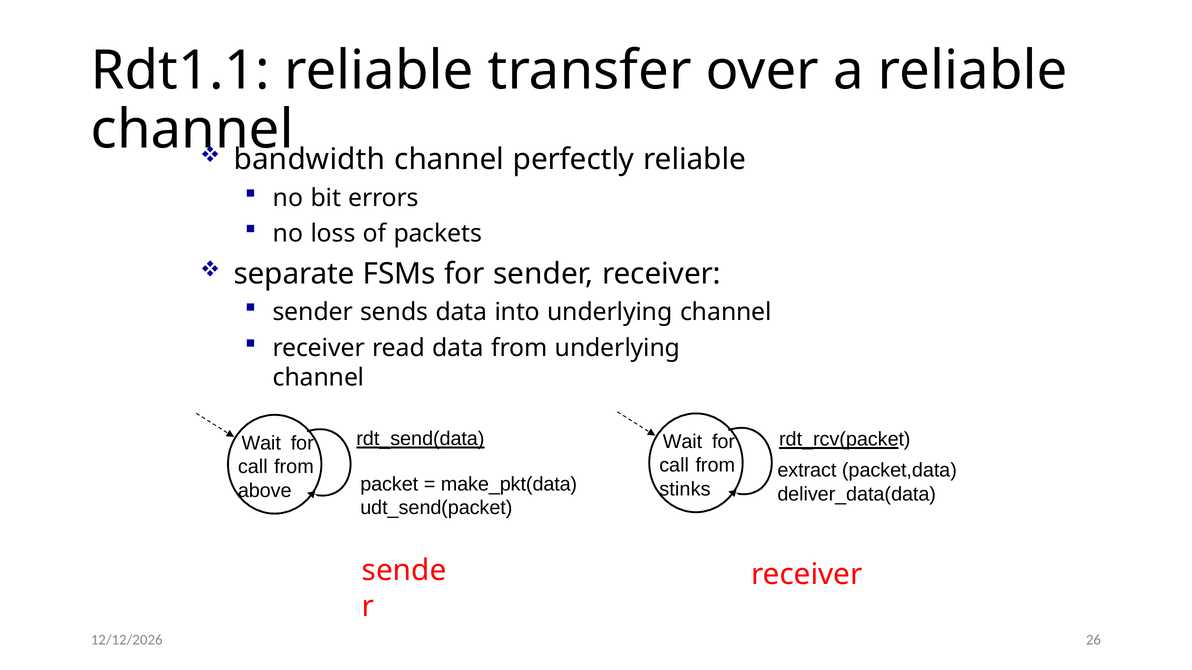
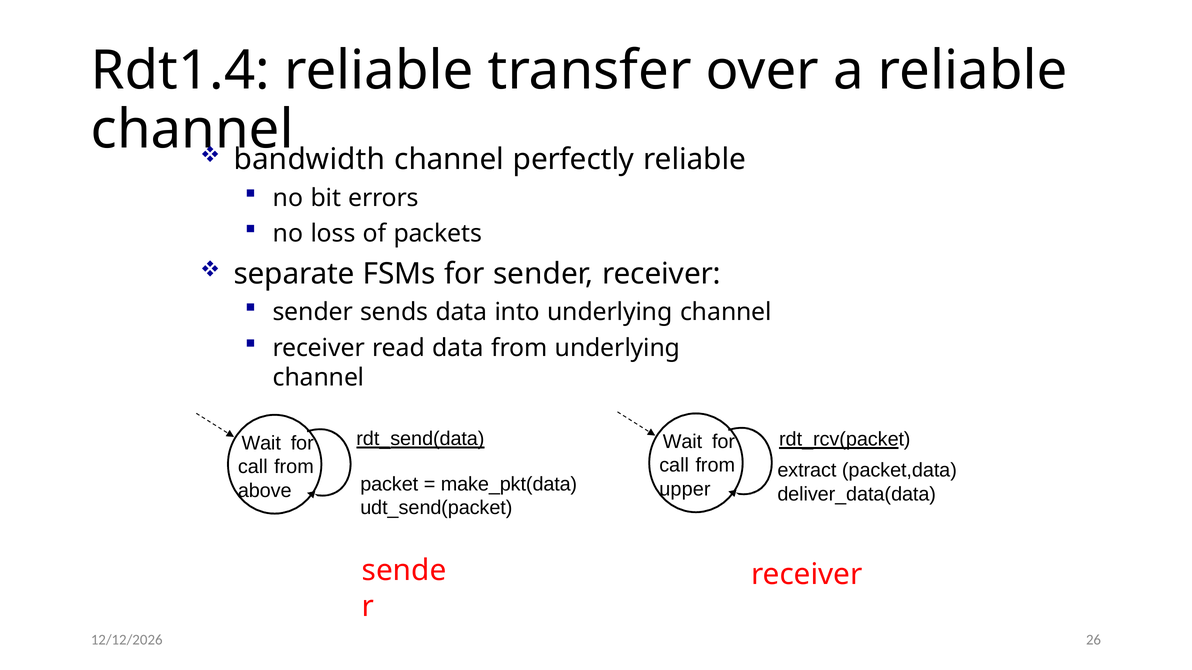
Rdt1.1: Rdt1.1 -> Rdt1.4 (180, 71)
stinks: stinks -> upper (685, 490)
